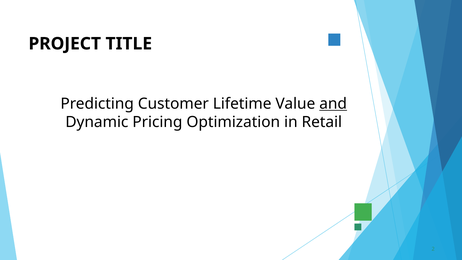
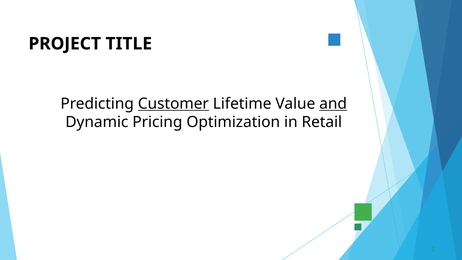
Customer underline: none -> present (173, 104)
